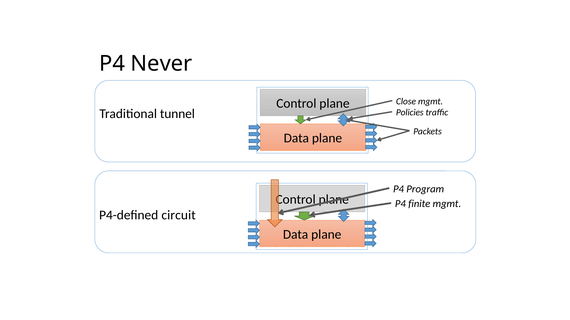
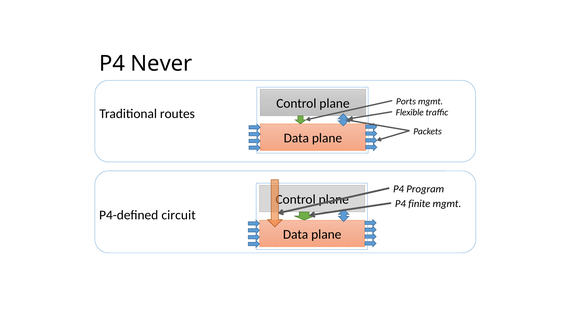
Close: Close -> Ports (406, 101)
tunnel: tunnel -> routes (177, 114)
Policies: Policies -> Flexible (410, 113)
